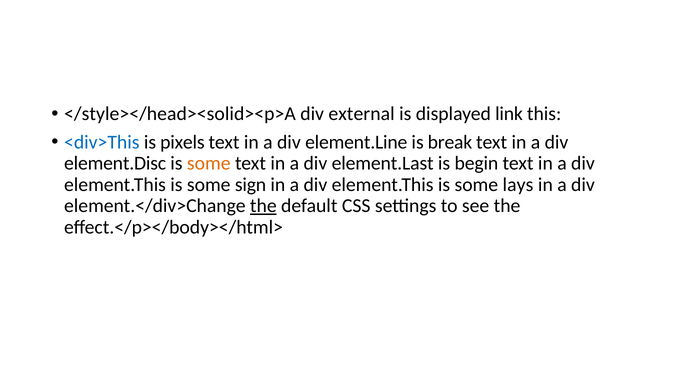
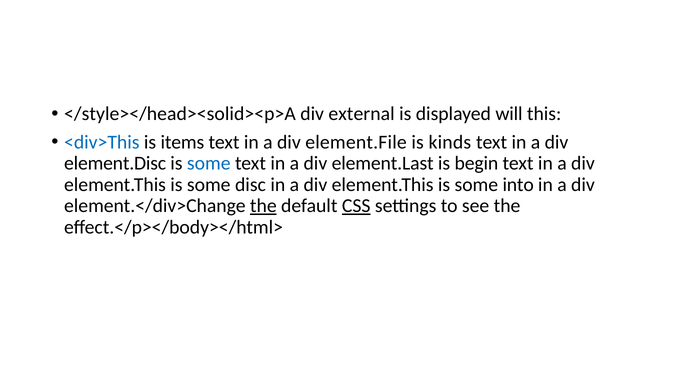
link: link -> will (509, 114)
pixels: pixels -> items (182, 142)
element.Line: element.Line -> element.File (356, 142)
break: break -> kinds (450, 142)
some colour: orange -> blue (209, 164)
sign: sign -> disc (250, 185)
lays: lays -> into (518, 185)
CSS underline: none -> present (356, 206)
